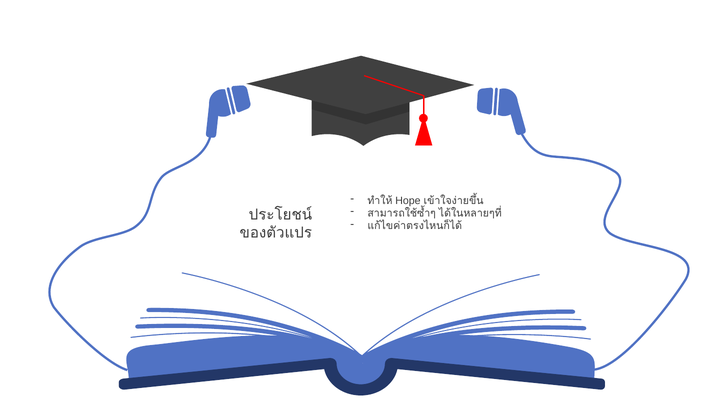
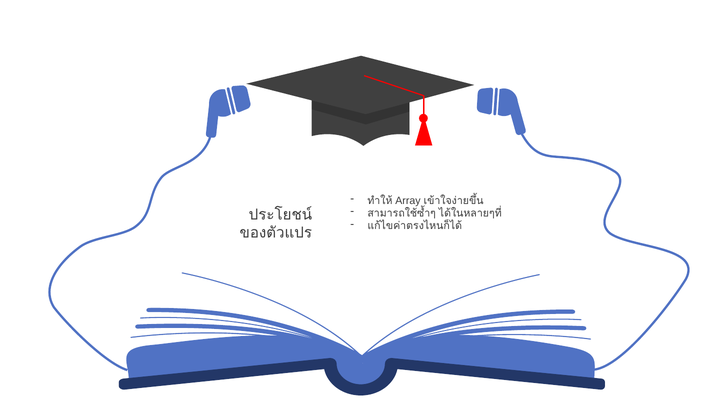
Hope: Hope -> Array (408, 200)
